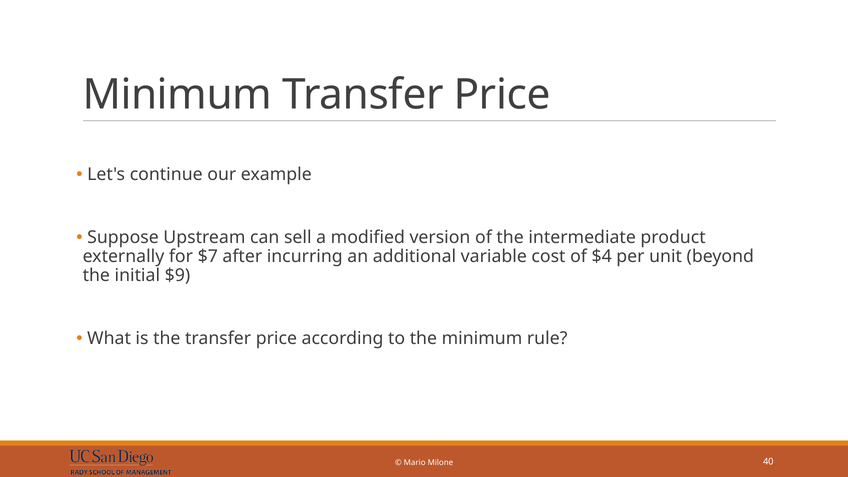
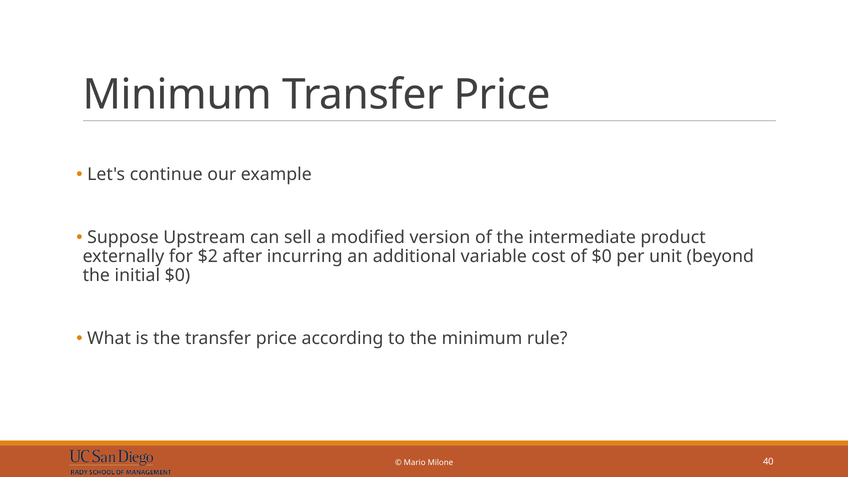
$7: $7 -> $2 (208, 257)
of $4: $4 -> $0 (602, 257)
initial $9: $9 -> $0 (178, 276)
